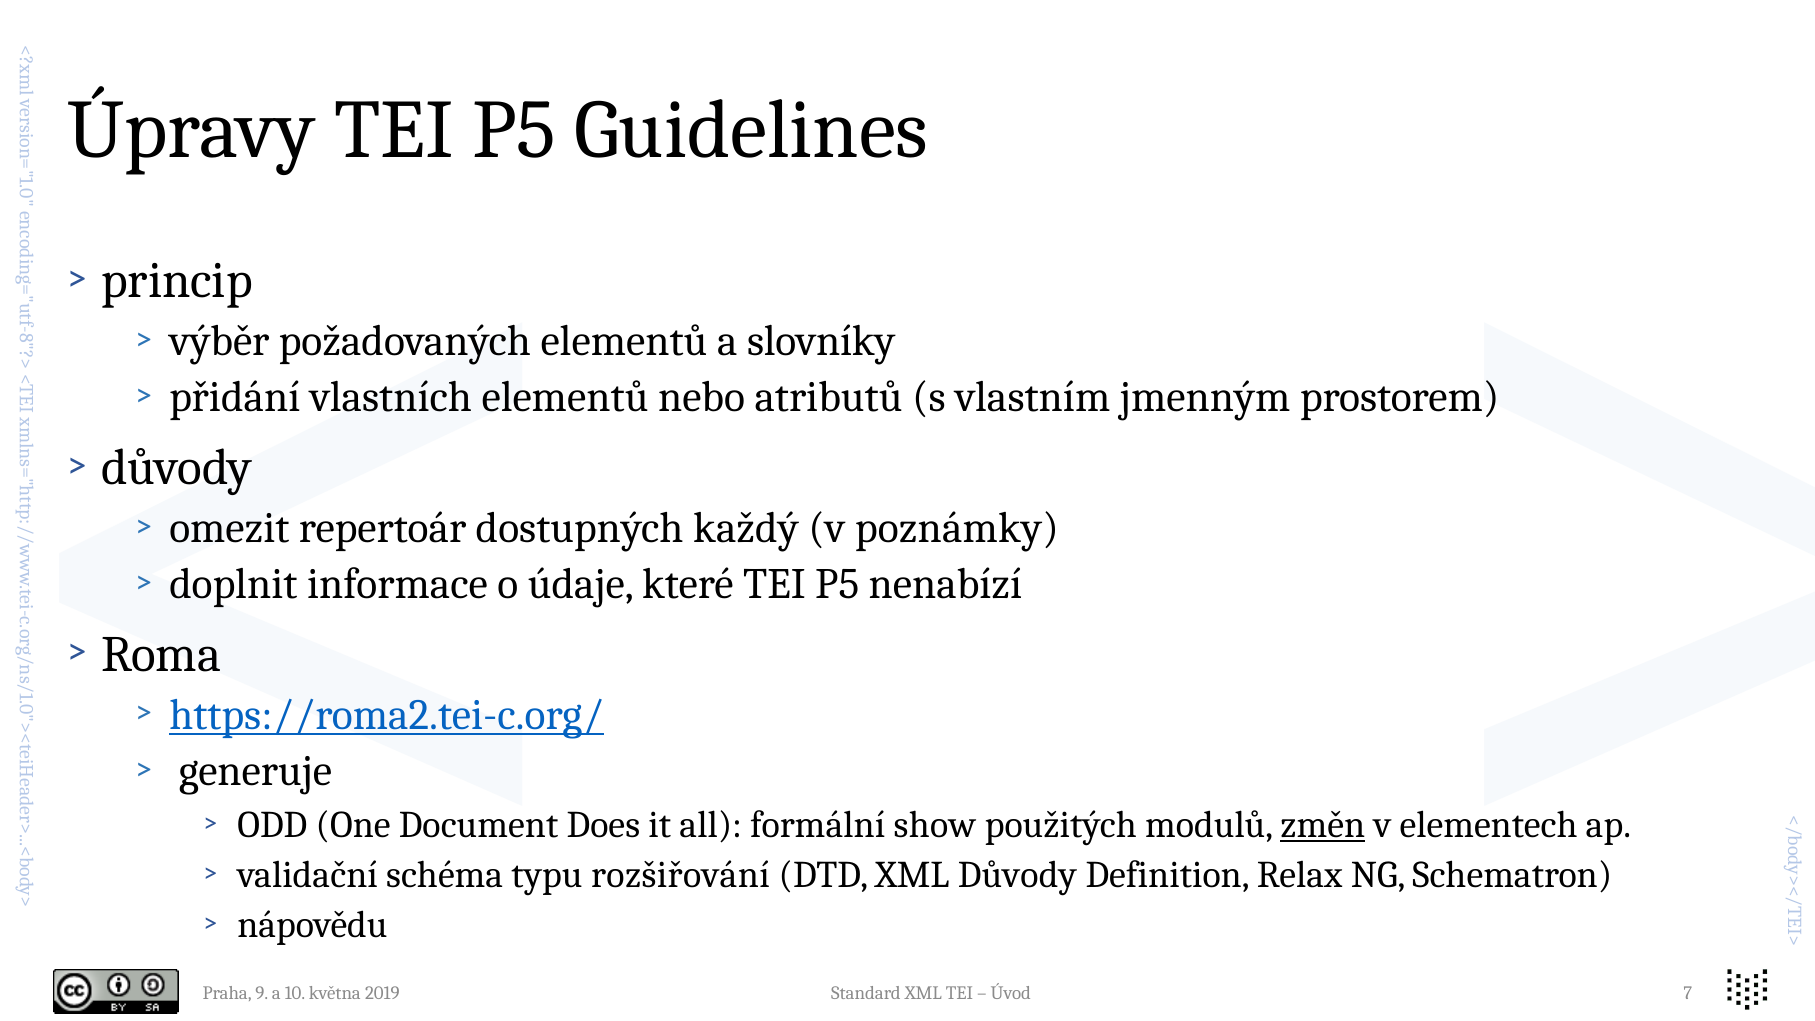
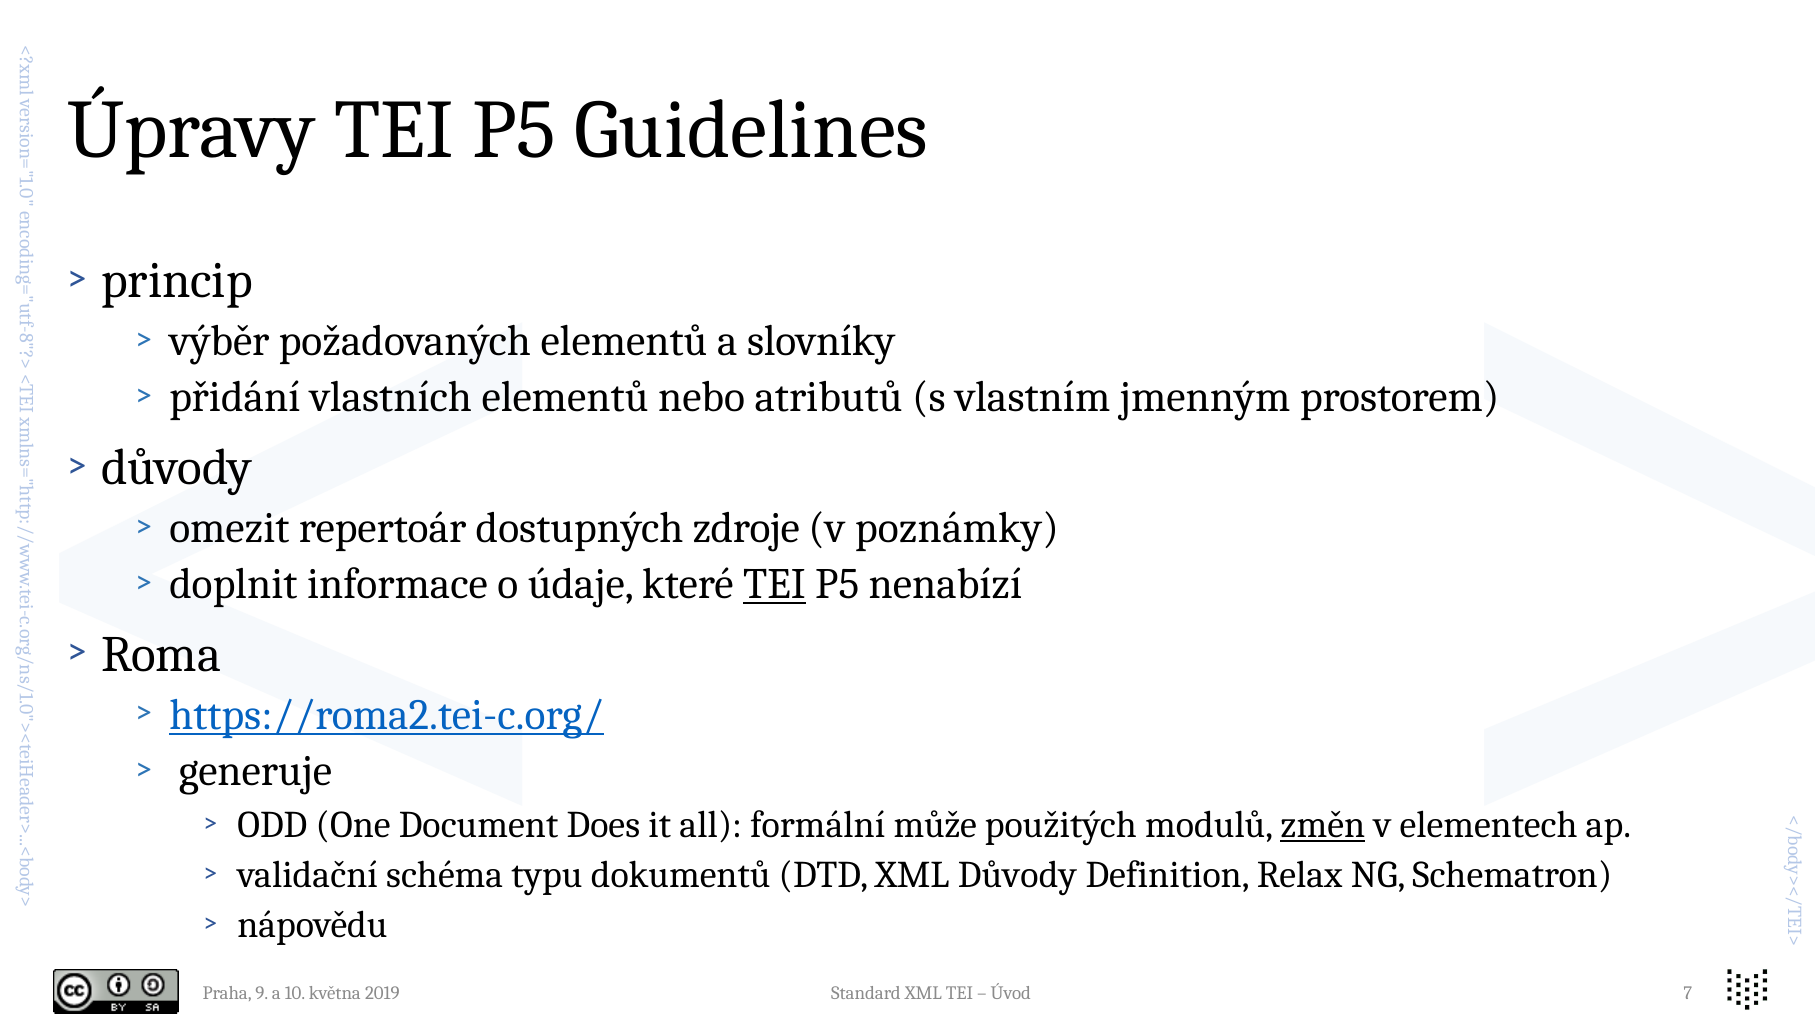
každý: každý -> zdroje (746, 528)
TEI underline: none -> present (774, 584)
show: show -> může (935, 825)
rozšiřování: rozšiřování -> dokumentů (681, 875)
